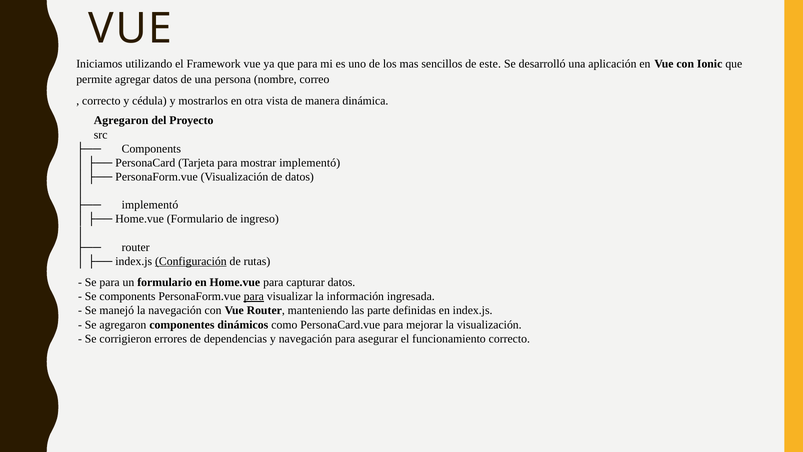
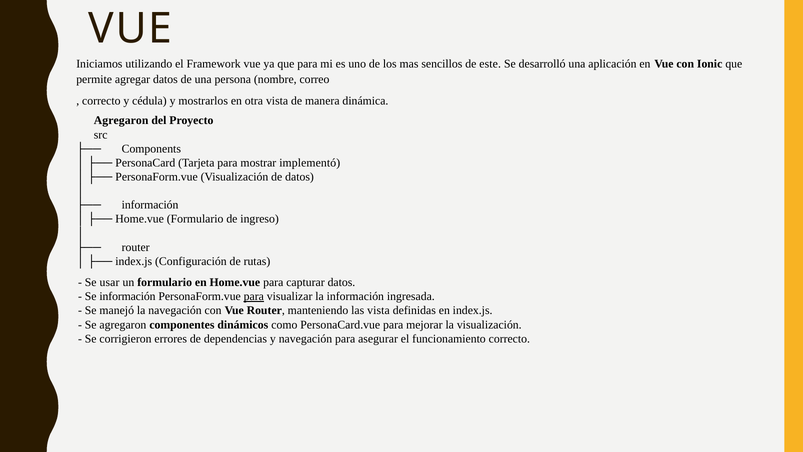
implementó: implementó -> información (150, 205)
Configuración underline: present -> none (191, 261)
Se para: para -> usar (109, 282)
Se components: components -> información (128, 296)
las parte: parte -> vista (379, 310)
